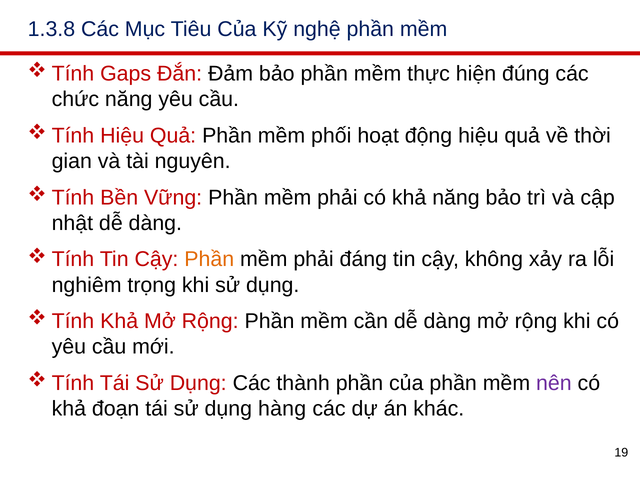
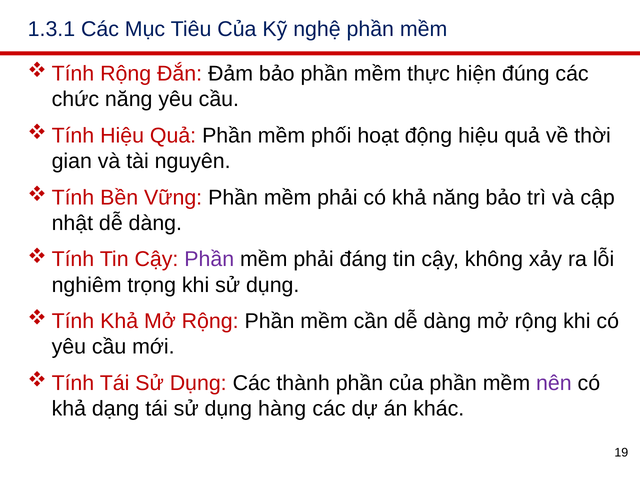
1.3.8: 1.3.8 -> 1.3.1 (51, 29)
Gaps: Gaps -> Rộng (126, 74)
Phần colour: orange -> purple (209, 259)
đoạn: đoạn -> dạng (116, 409)
